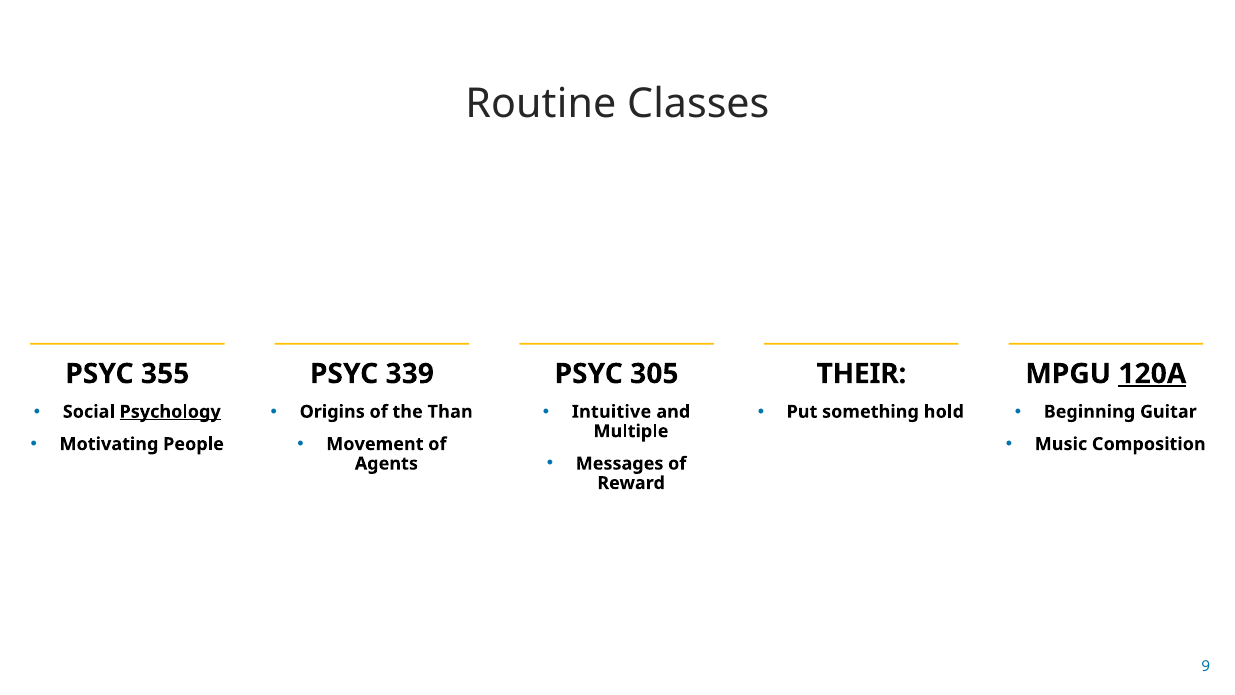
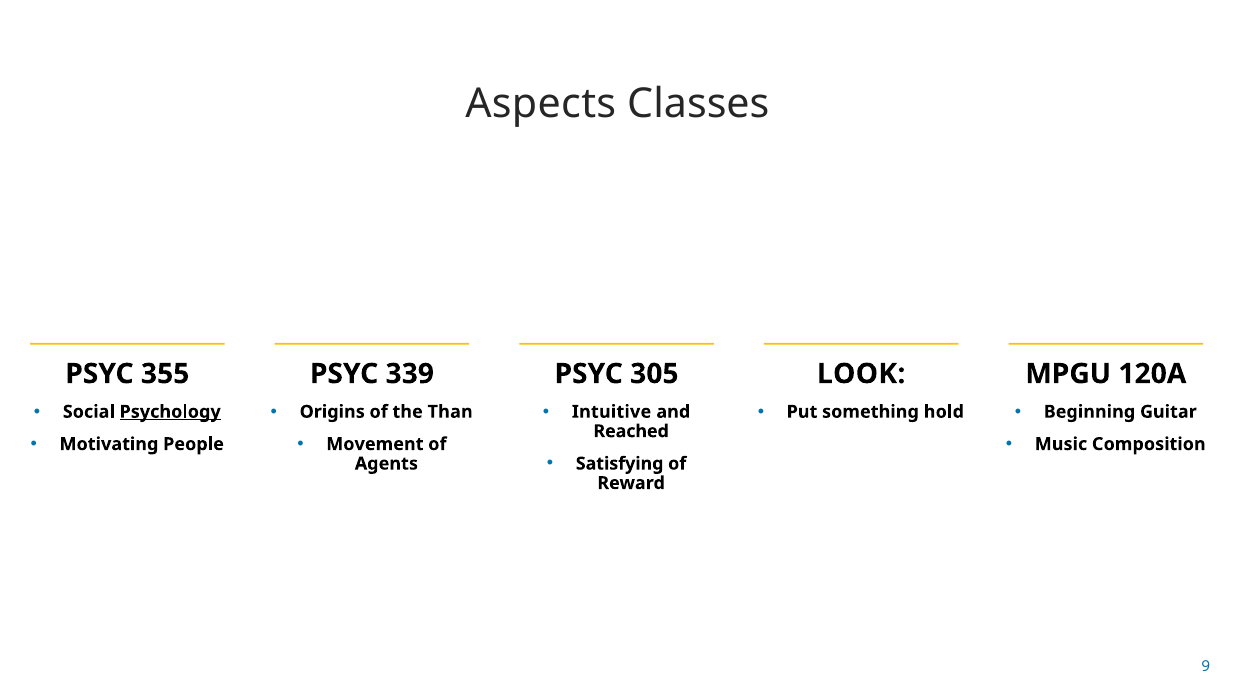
Routine: Routine -> Aspects (541, 104)
THEIR: THEIR -> LOOK (861, 374)
120A underline: present -> none (1152, 374)
Multiple: Multiple -> Reached (631, 431)
Messages: Messages -> Satisfying (620, 463)
